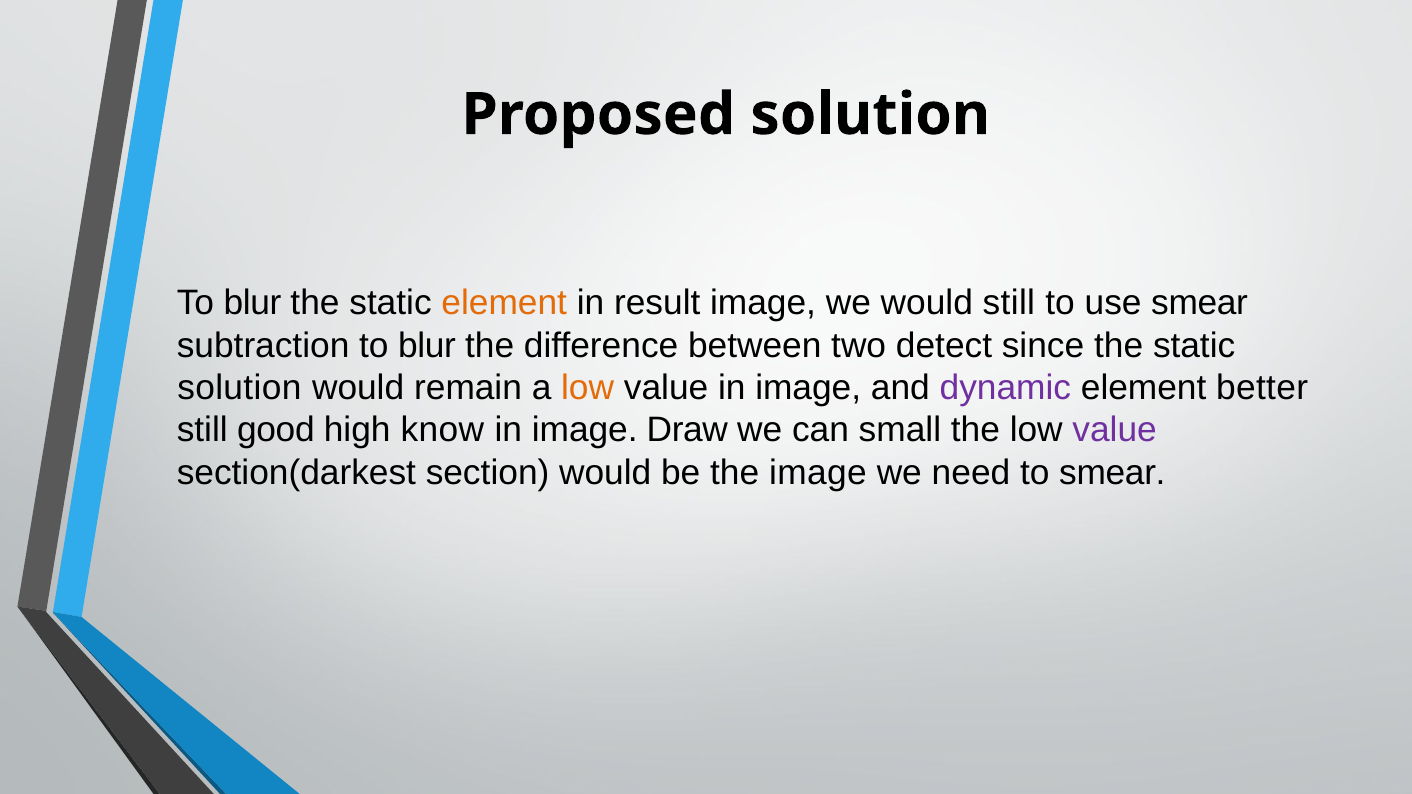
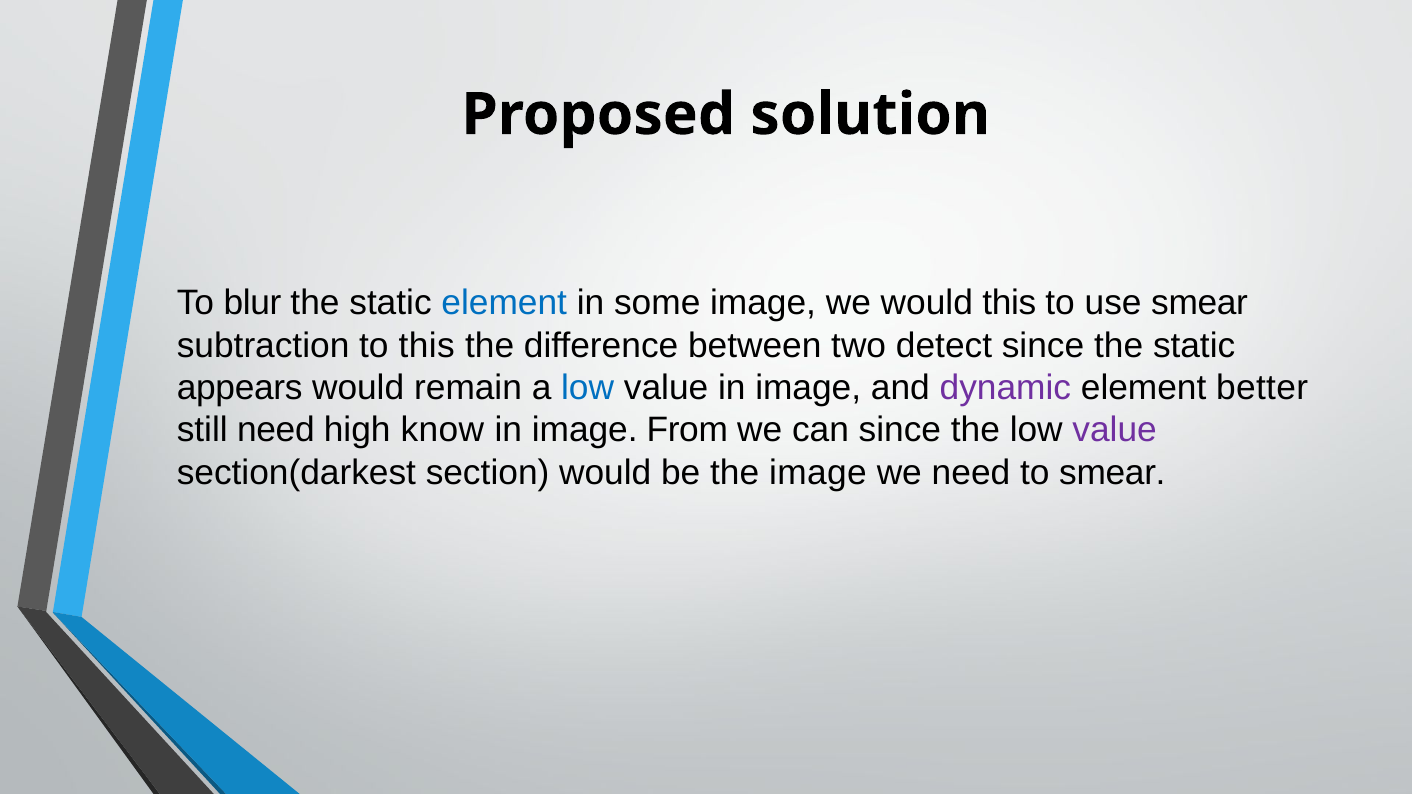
element colour: orange -> blue (504, 303)
result: result -> some (657, 303)
would still: still -> this (1009, 303)
subtraction to blur: blur -> this (427, 346)
solution: solution -> appears (240, 388)
low colour: orange -> blue (588, 388)
still good: good -> need (276, 430)
Draw: Draw -> From (687, 430)
can small: small -> since (900, 430)
